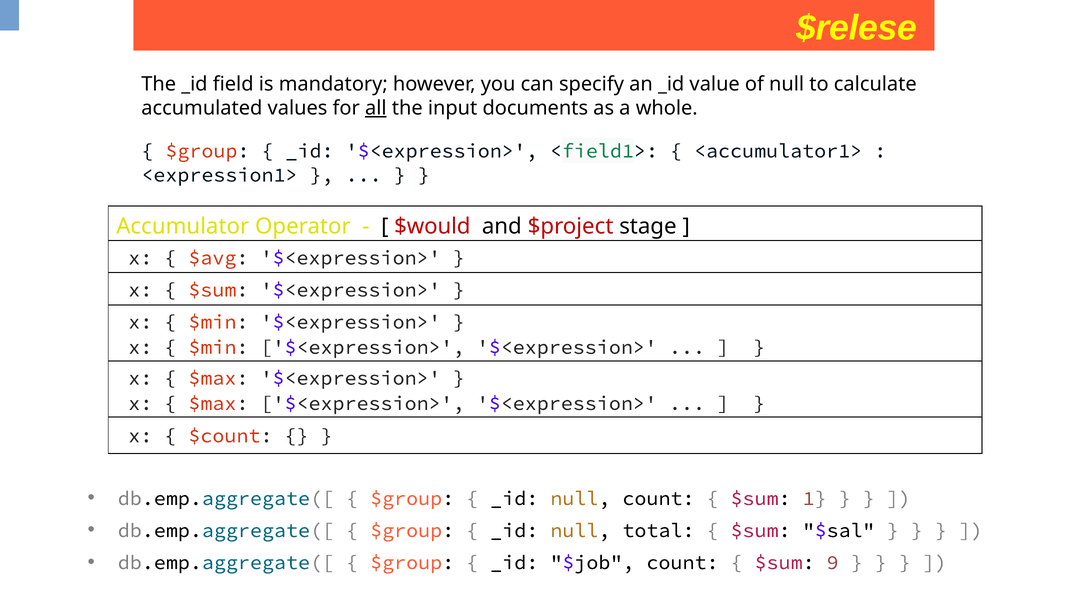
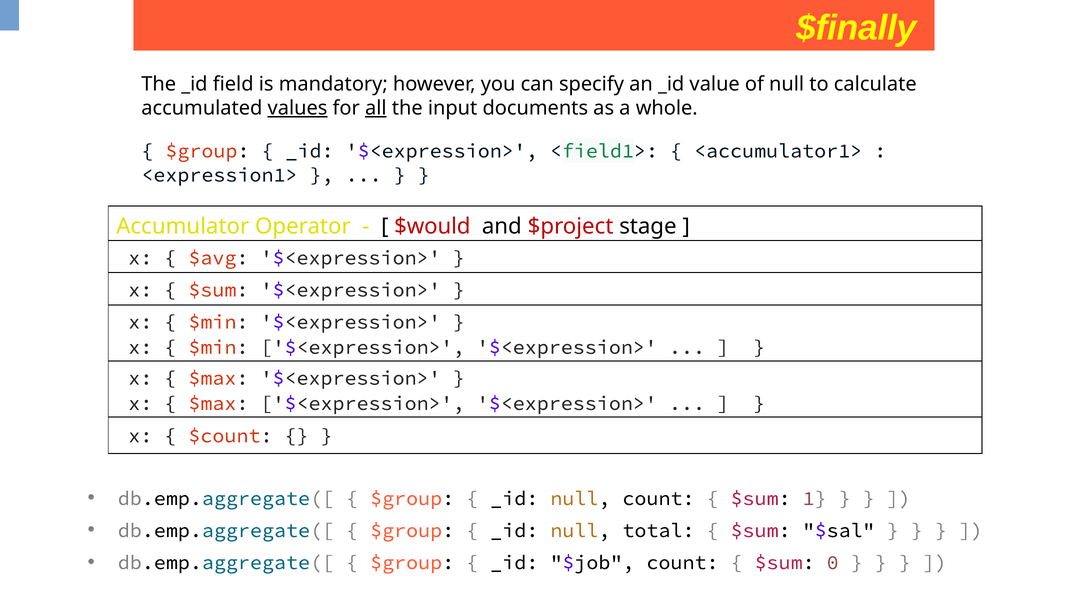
$relese: $relese -> $finally (856, 28)
values underline: none -> present (298, 108)
9: 9 -> 0 (833, 562)
